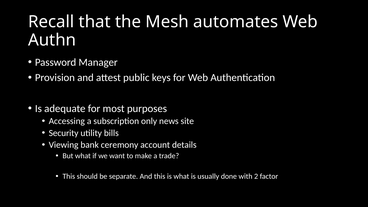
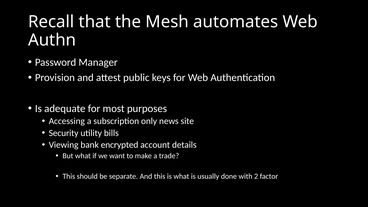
ceremony: ceremony -> encrypted (120, 145)
